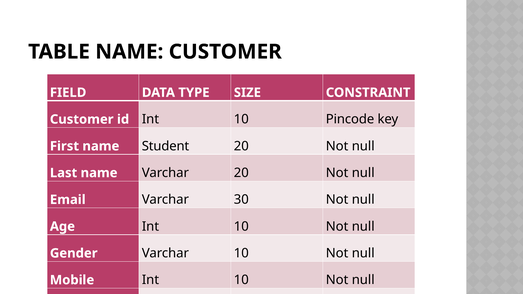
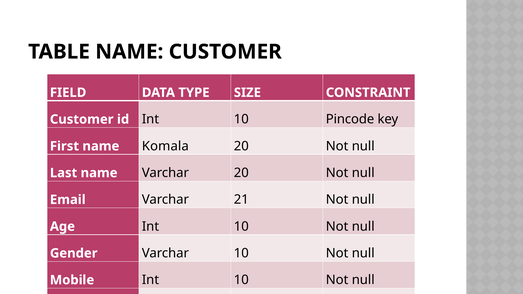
Student: Student -> Komala (165, 146)
30: 30 -> 21 (241, 200)
